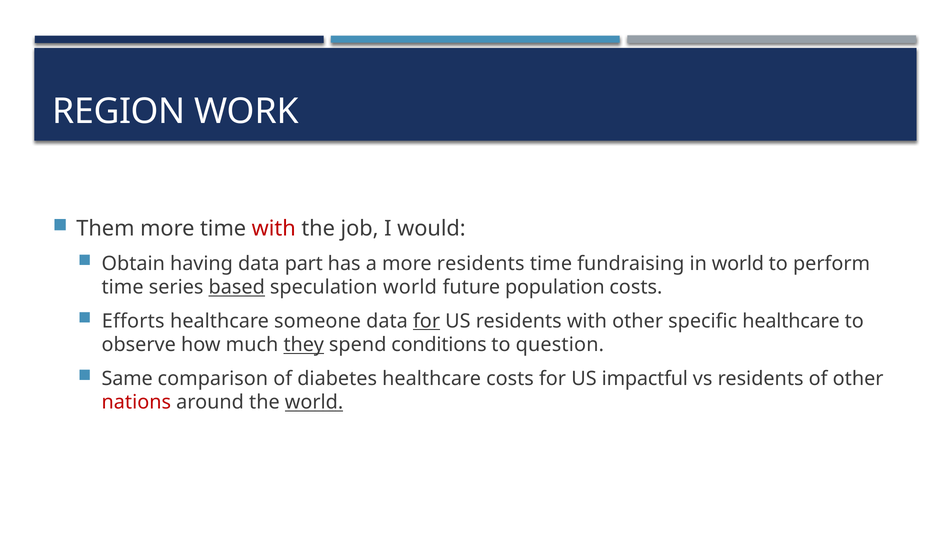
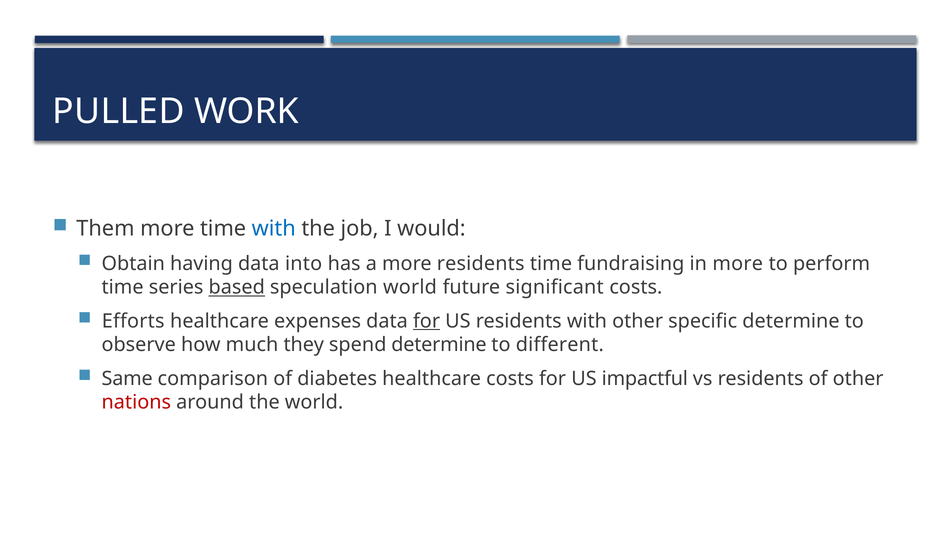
REGION: REGION -> PULLED (119, 111)
with colour: red -> blue (274, 229)
part: part -> into (304, 264)
in world: world -> more (738, 264)
population: population -> significant (555, 287)
someone: someone -> expenses (318, 321)
specific healthcare: healthcare -> determine (791, 321)
they underline: present -> none (304, 345)
spend conditions: conditions -> determine (439, 345)
question: question -> different (560, 345)
world underline: present -> none (314, 402)
